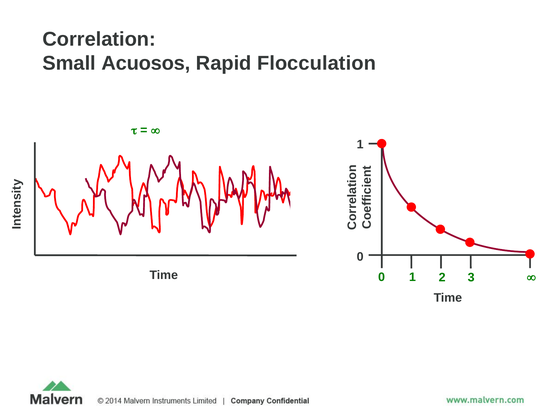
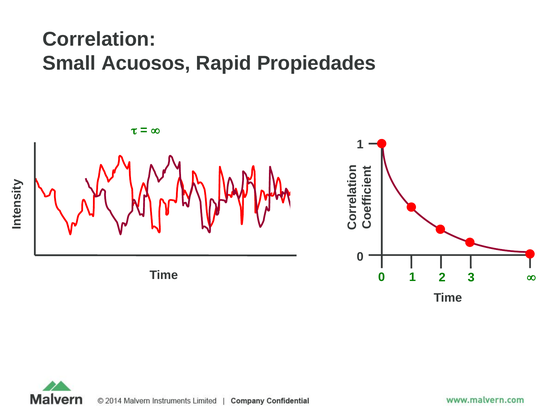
Flocculation: Flocculation -> Propiedades (317, 63)
